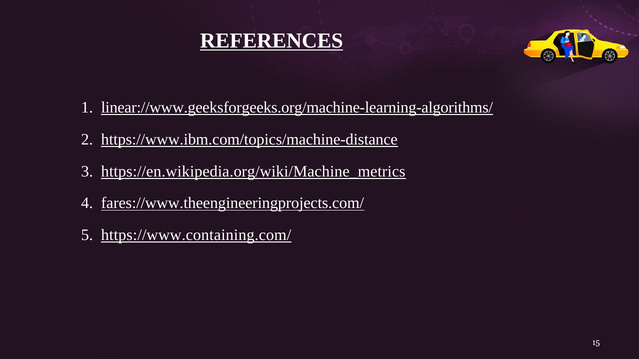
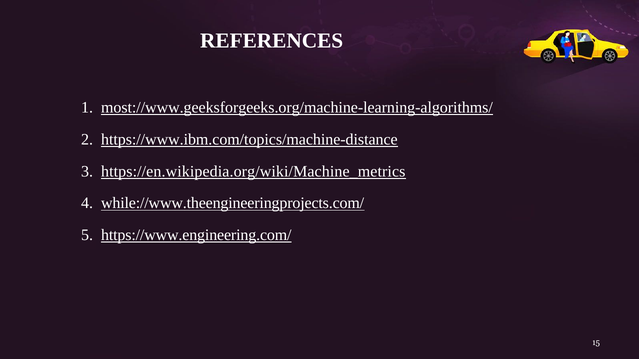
REFERENCES underline: present -> none (272, 41)
linear://www.geeksforgeeks.org/machine-learning-algorithms/: linear://www.geeksforgeeks.org/machine-learning-algorithms/ -> most://www.geeksforgeeks.org/machine-learning-algorithms/ (297, 108)
fares://www.theengineeringprojects.com/: fares://www.theengineeringprojects.com/ -> while://www.theengineeringprojects.com/ (233, 204)
https://www.containing.com/: https://www.containing.com/ -> https://www.engineering.com/ (196, 235)
